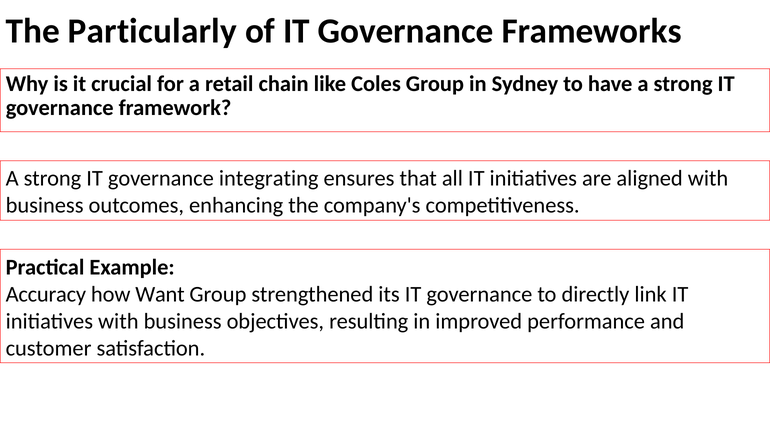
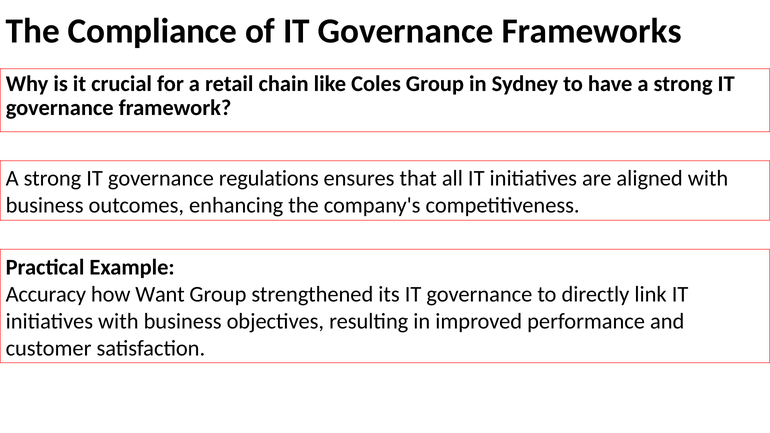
Particularly: Particularly -> Compliance (153, 31)
integrating: integrating -> regulations (269, 178)
